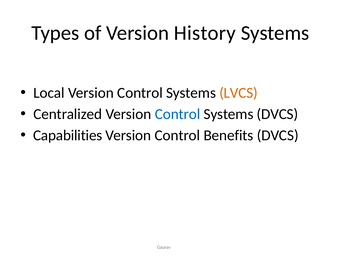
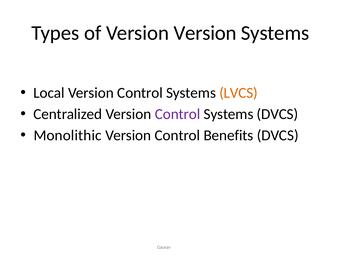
Version History: History -> Version (205, 33)
Control colour: blue -> purple (178, 114)
Capabilities: Capabilities -> Monolithic (68, 135)
